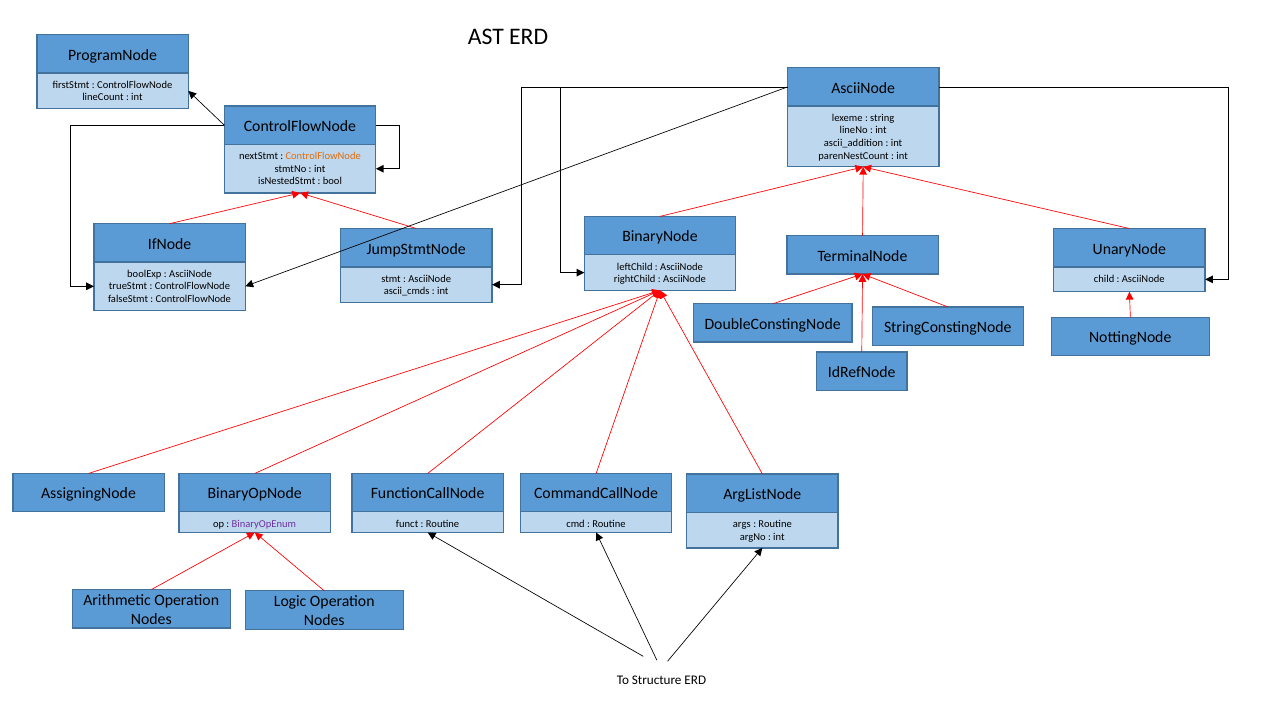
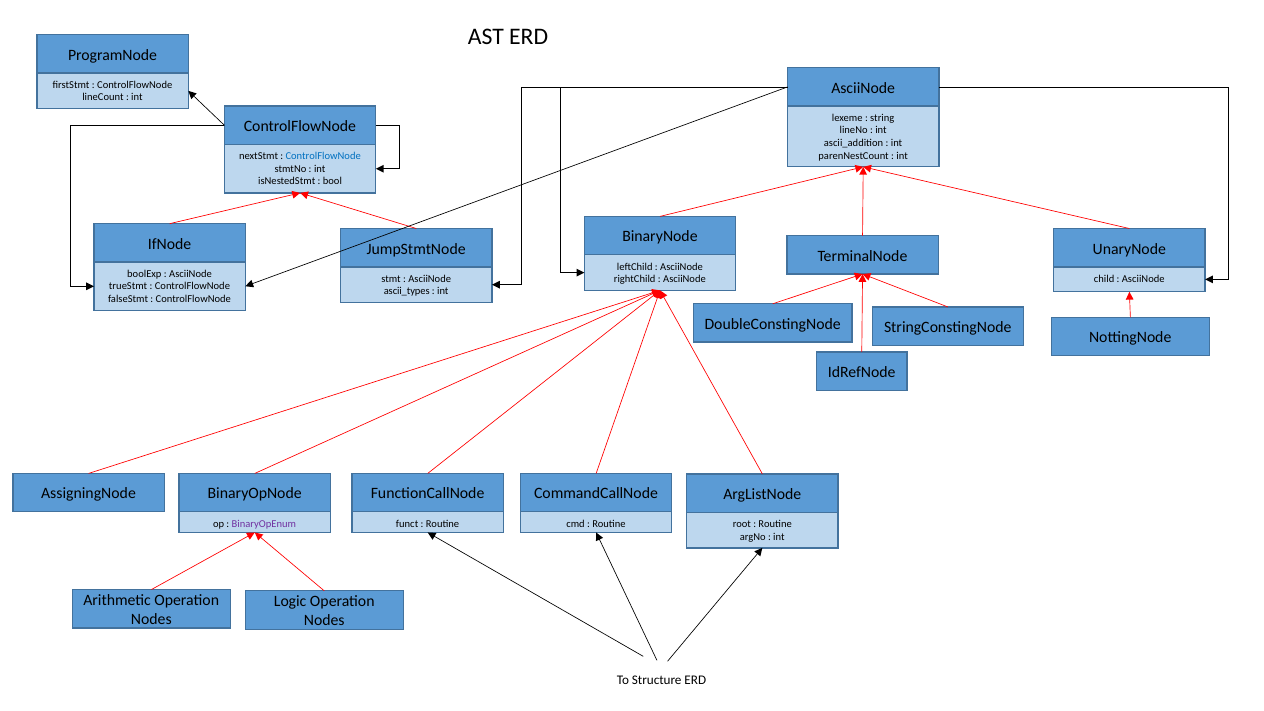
ControlFlowNode colour: orange -> blue (323, 156)
ascii_cmds: ascii_cmds -> ascii_types (407, 291)
args: args -> root (742, 524)
